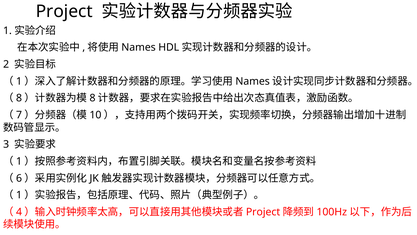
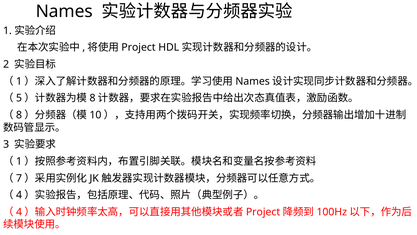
Project: Project -> Names (64, 11)
Names: Names -> Project (139, 47)
8: 8 -> 5 (19, 98)
7: 7 -> 8 (19, 115)
6: 6 -> 7 (19, 178)
1: 1 -> 4 (19, 195)
